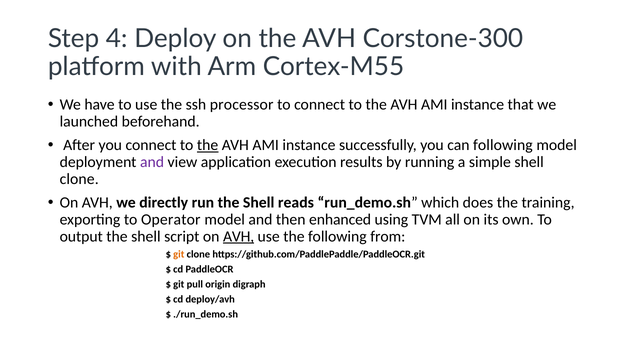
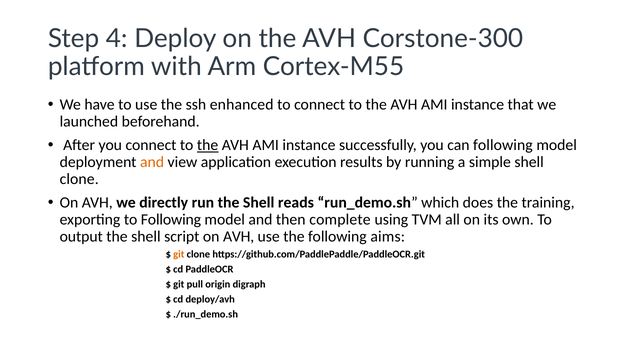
processor: processor -> enhanced (242, 105)
and colour: purple -> orange (152, 162)
to Operator: Operator -> Following (171, 220)
enhanced: enhanced -> complete (340, 220)
AVH underline: present -> none (239, 237)
from: from -> aims (388, 237)
